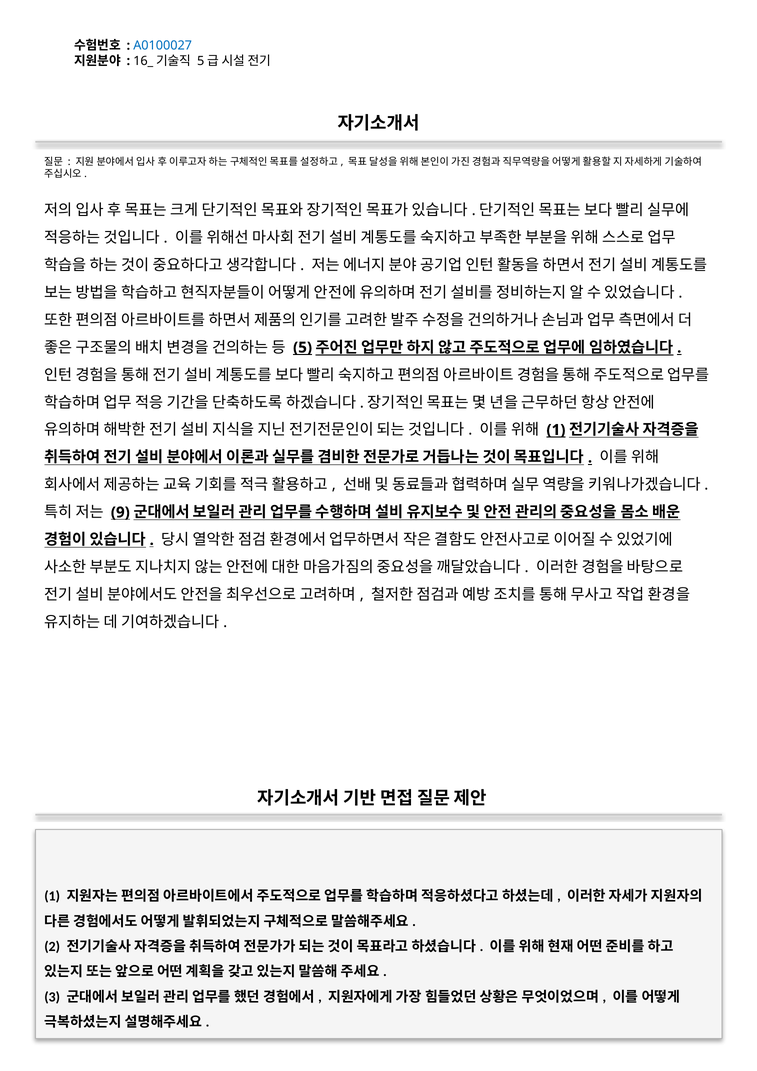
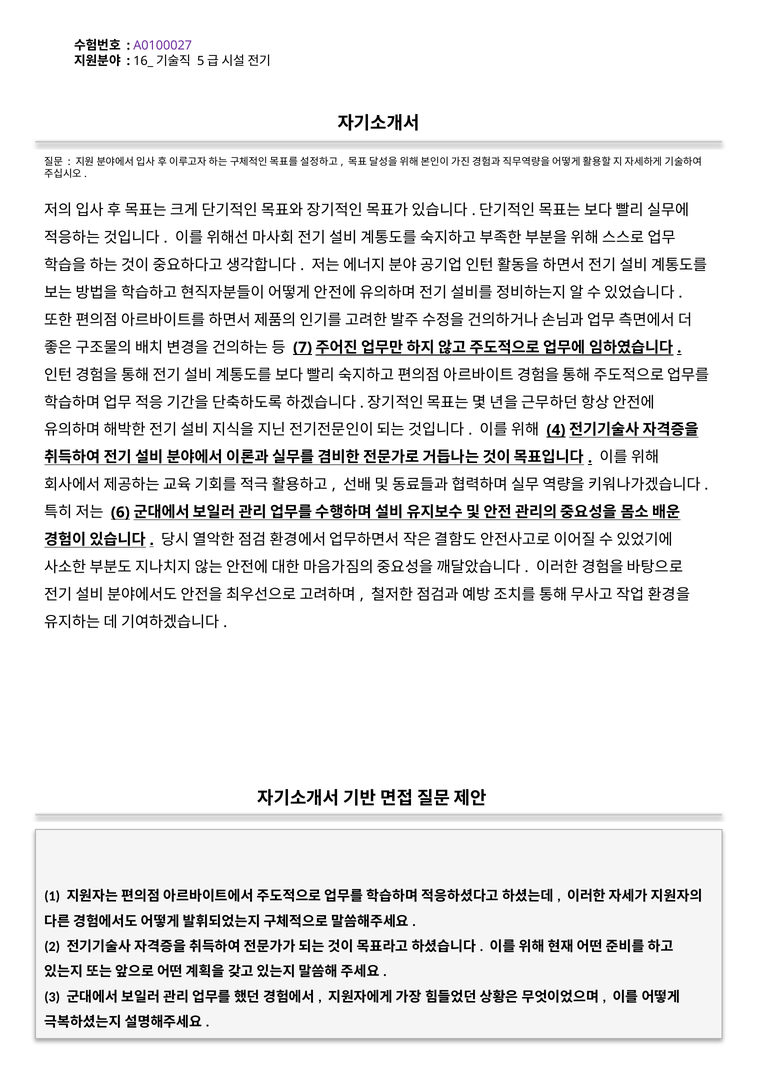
A0100027 colour: blue -> purple (163, 46)
5: 5 -> 7 (303, 347)
1: 1 -> 4 (556, 430)
9: 9 -> 6 (120, 512)
